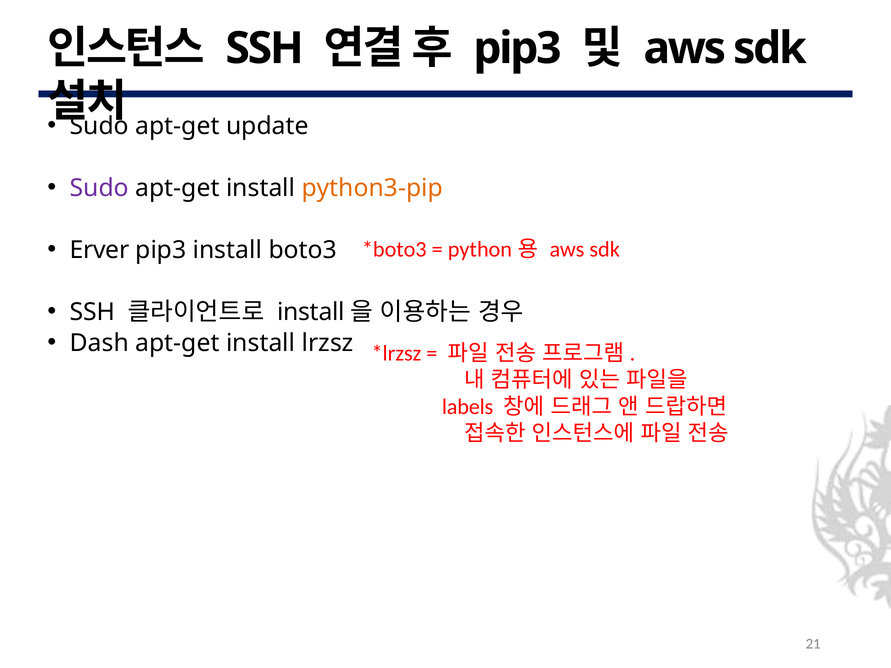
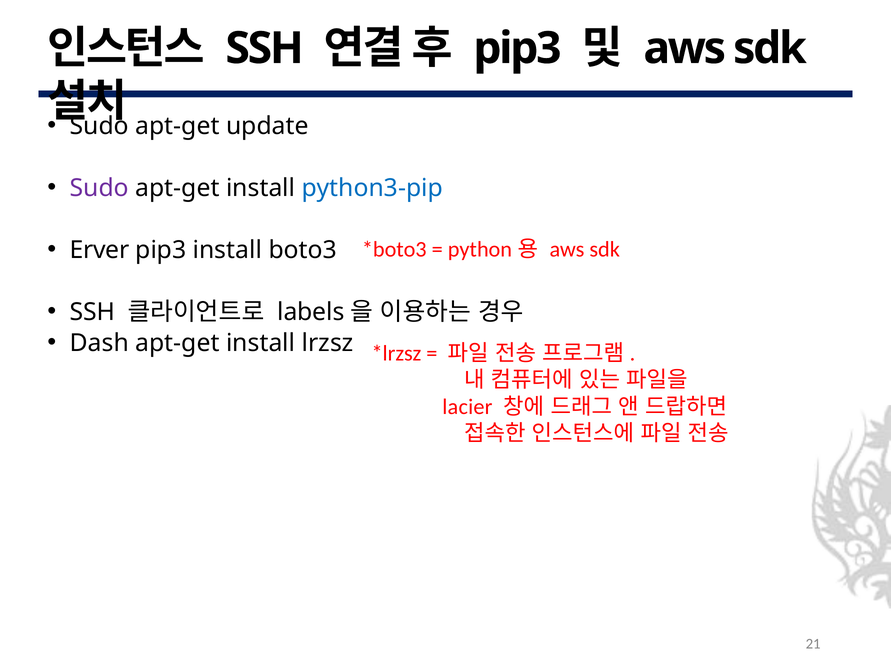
python3-pip colour: orange -> blue (372, 188)
install: install -> labels (311, 312)
labels: labels -> lacier (467, 407)
